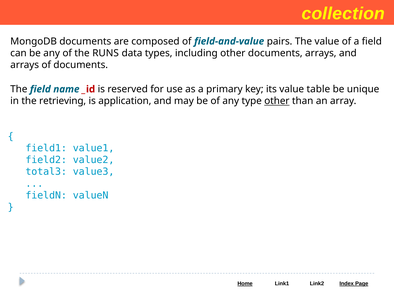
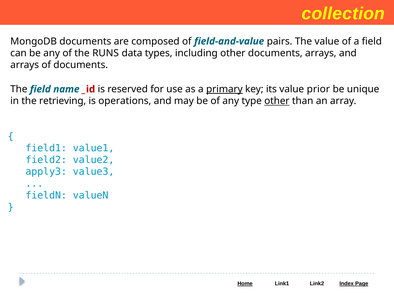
primary underline: none -> present (224, 89)
table: table -> prior (318, 89)
application: application -> operations (125, 101)
total3: total3 -> apply3 (46, 172)
